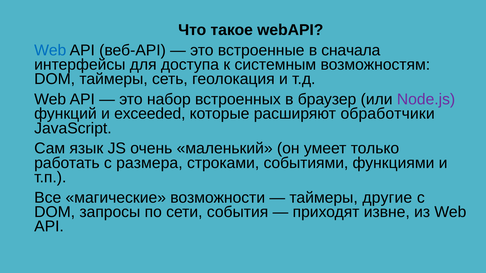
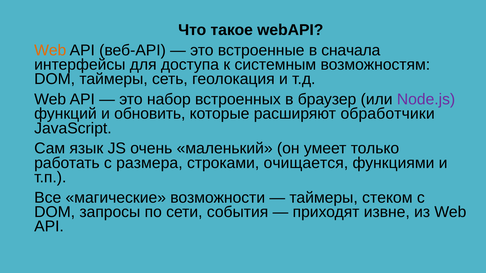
Web colour: blue -> orange (50, 50)
exceeded: exceeded -> обновить (150, 114)
событиями: событиями -> очищается (306, 163)
другие: другие -> стеком (387, 198)
